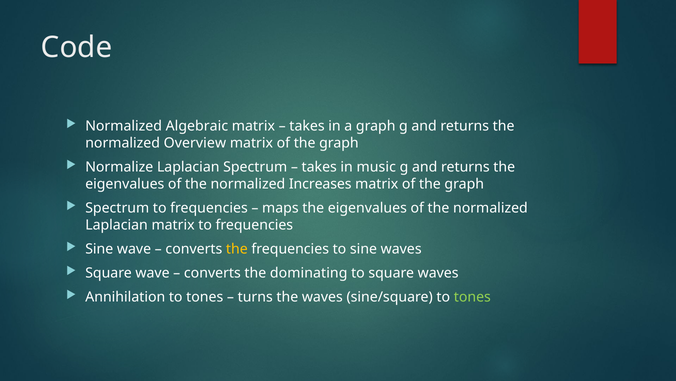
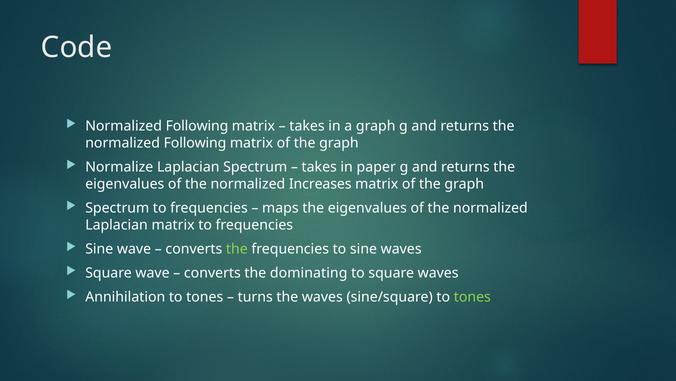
Algebraic: Algebraic -> Following (197, 126)
Overview: Overview -> Following (195, 143)
music: music -> paper (376, 167)
the colour: yellow -> light green (237, 248)
